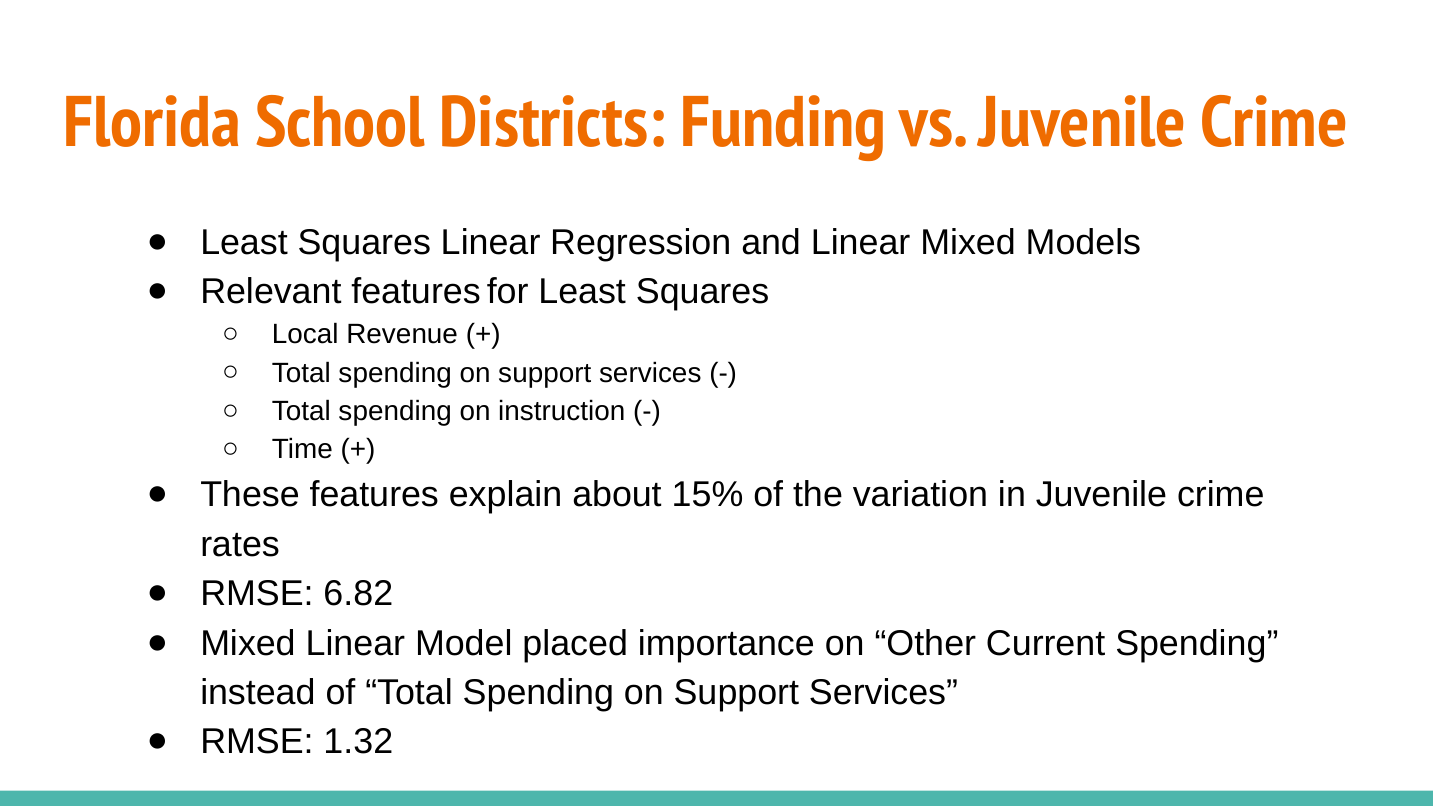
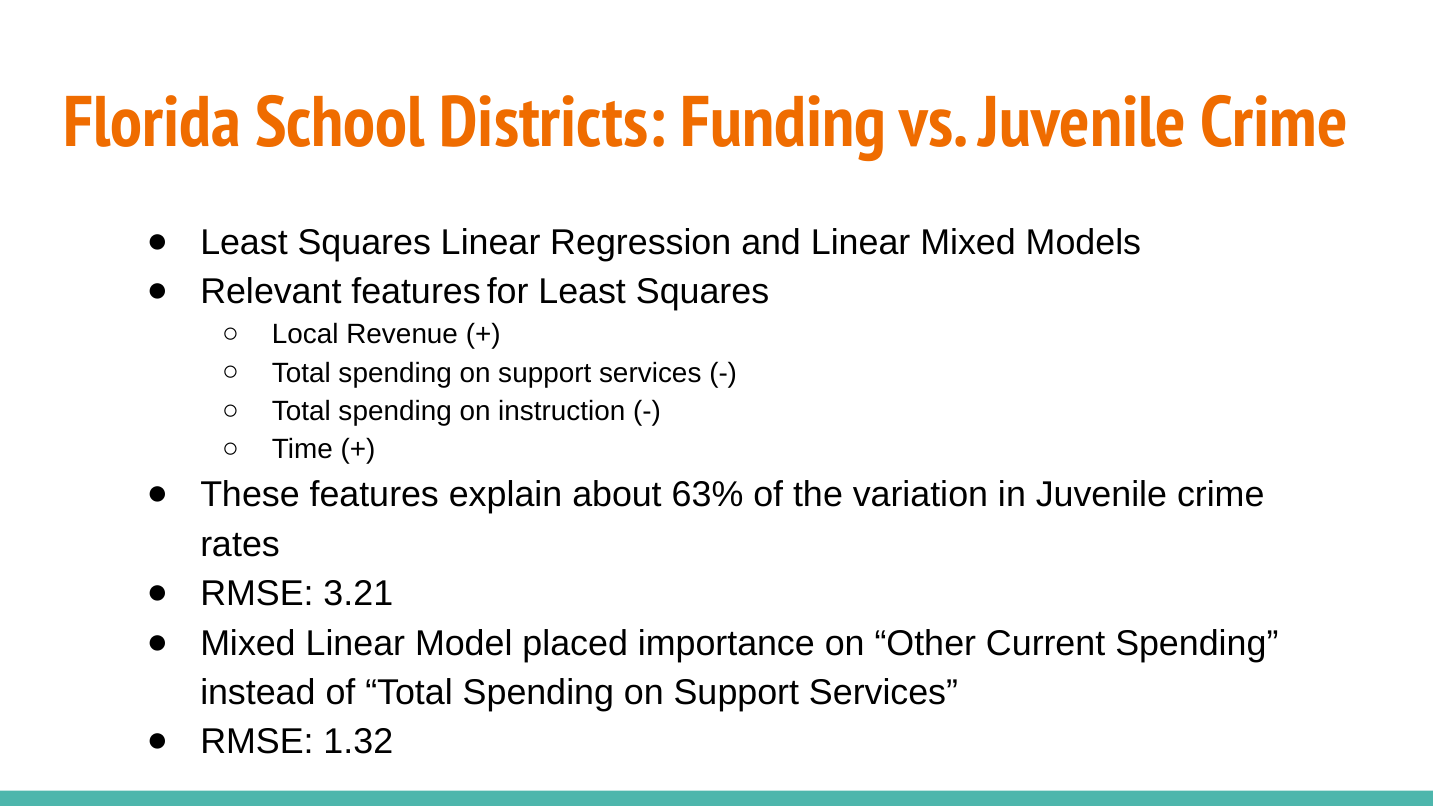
15%: 15% -> 63% (708, 495)
6.82: 6.82 -> 3.21 (358, 594)
